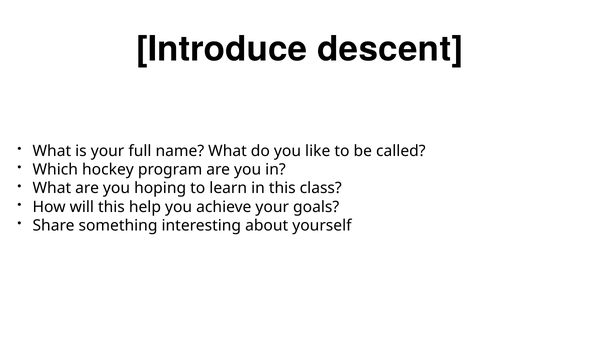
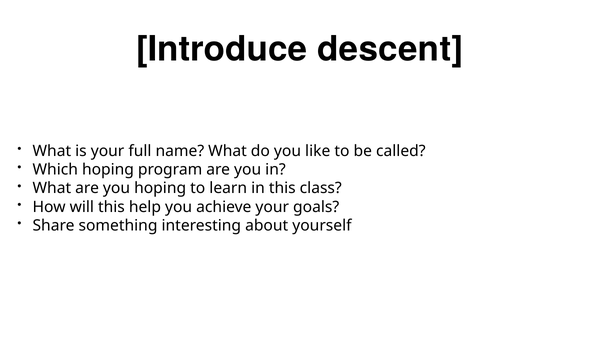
Which hockey: hockey -> hoping (108, 170)
